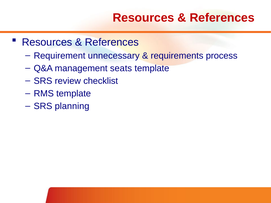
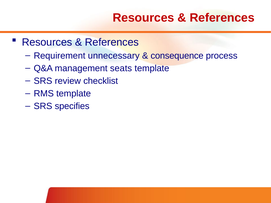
requirements: requirements -> consequence (177, 56)
planning: planning -> specifies (72, 106)
